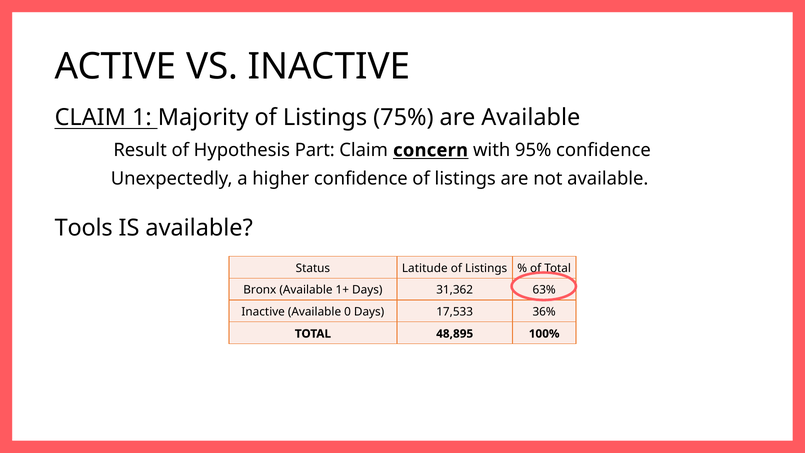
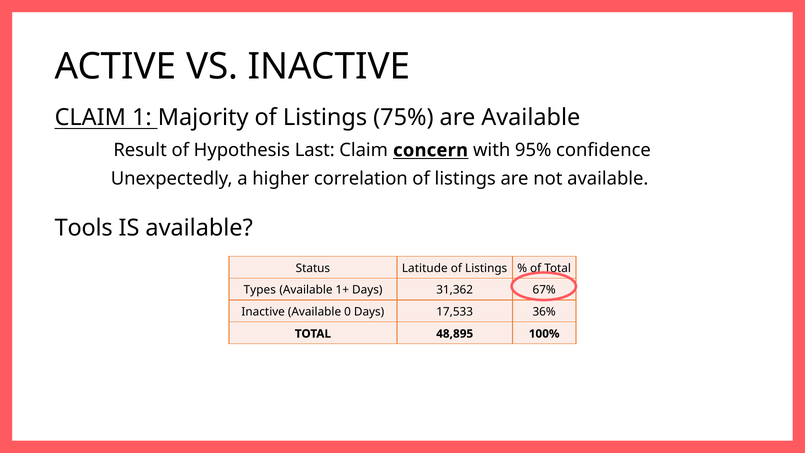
Part: Part -> Last (315, 150)
higher confidence: confidence -> correlation (361, 179)
Bronx: Bronx -> Types (260, 290)
63%: 63% -> 67% (544, 290)
